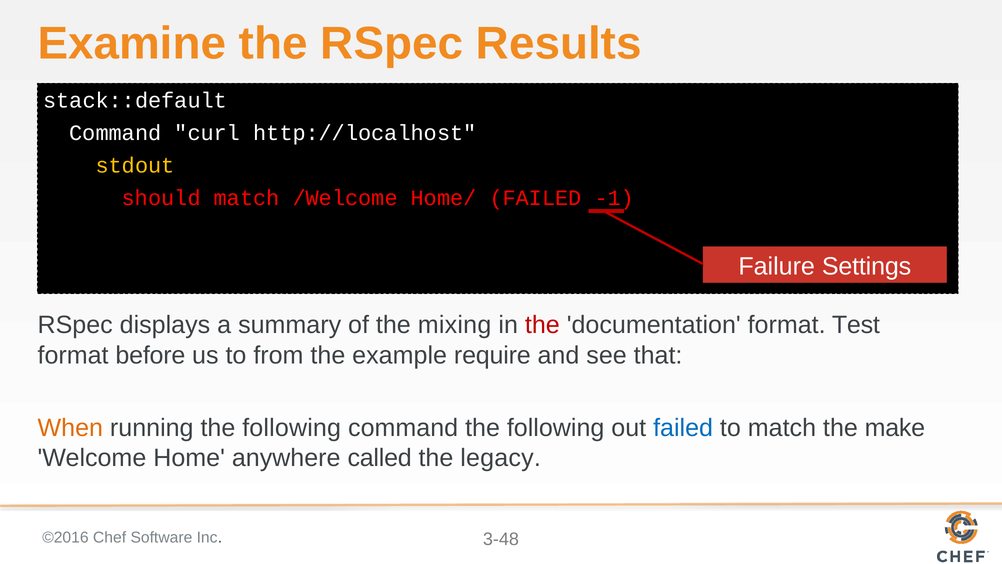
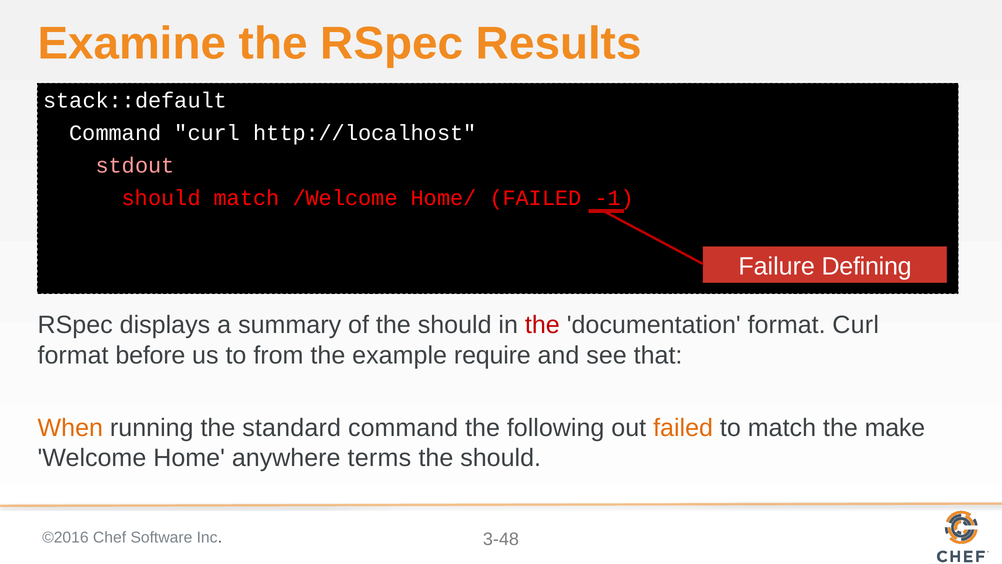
stdout colour: yellow -> pink (135, 166)
Settings: Settings -> Defining (867, 266)
of the mixing: mixing -> should (455, 325)
format Test: Test -> Curl (856, 325)
running the following: following -> standard (292, 428)
failed colour: blue -> orange (683, 428)
called: called -> terms (379, 458)
legacy: legacy -> should (501, 458)
